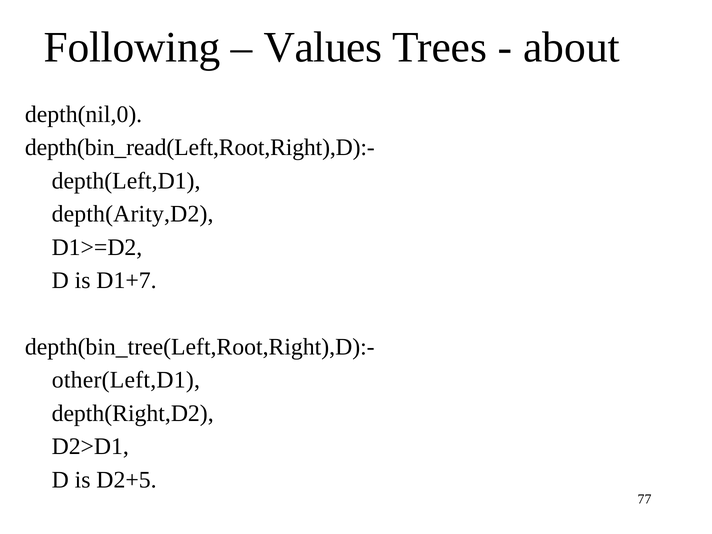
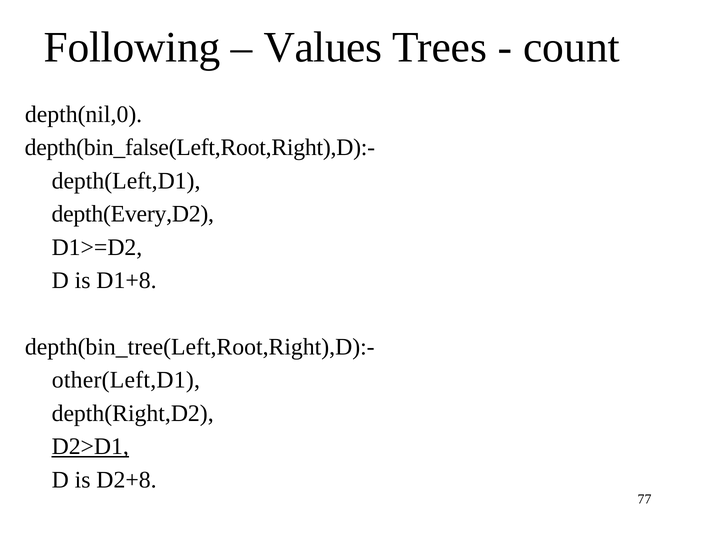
about: about -> count (572, 48)
depth(bin_read(Left,Root,Right),D):-: depth(bin_read(Left,Root,Right),D):- -> depth(bin_false(Left,Root,Right),D):- (200, 148)
depth(Arity,D2: depth(Arity,D2 -> depth(Every,D2 (133, 214)
D1+7: D1+7 -> D1+8 (126, 280)
D2>D1 underline: none -> present (90, 447)
D2+5: D2+5 -> D2+8 (126, 480)
